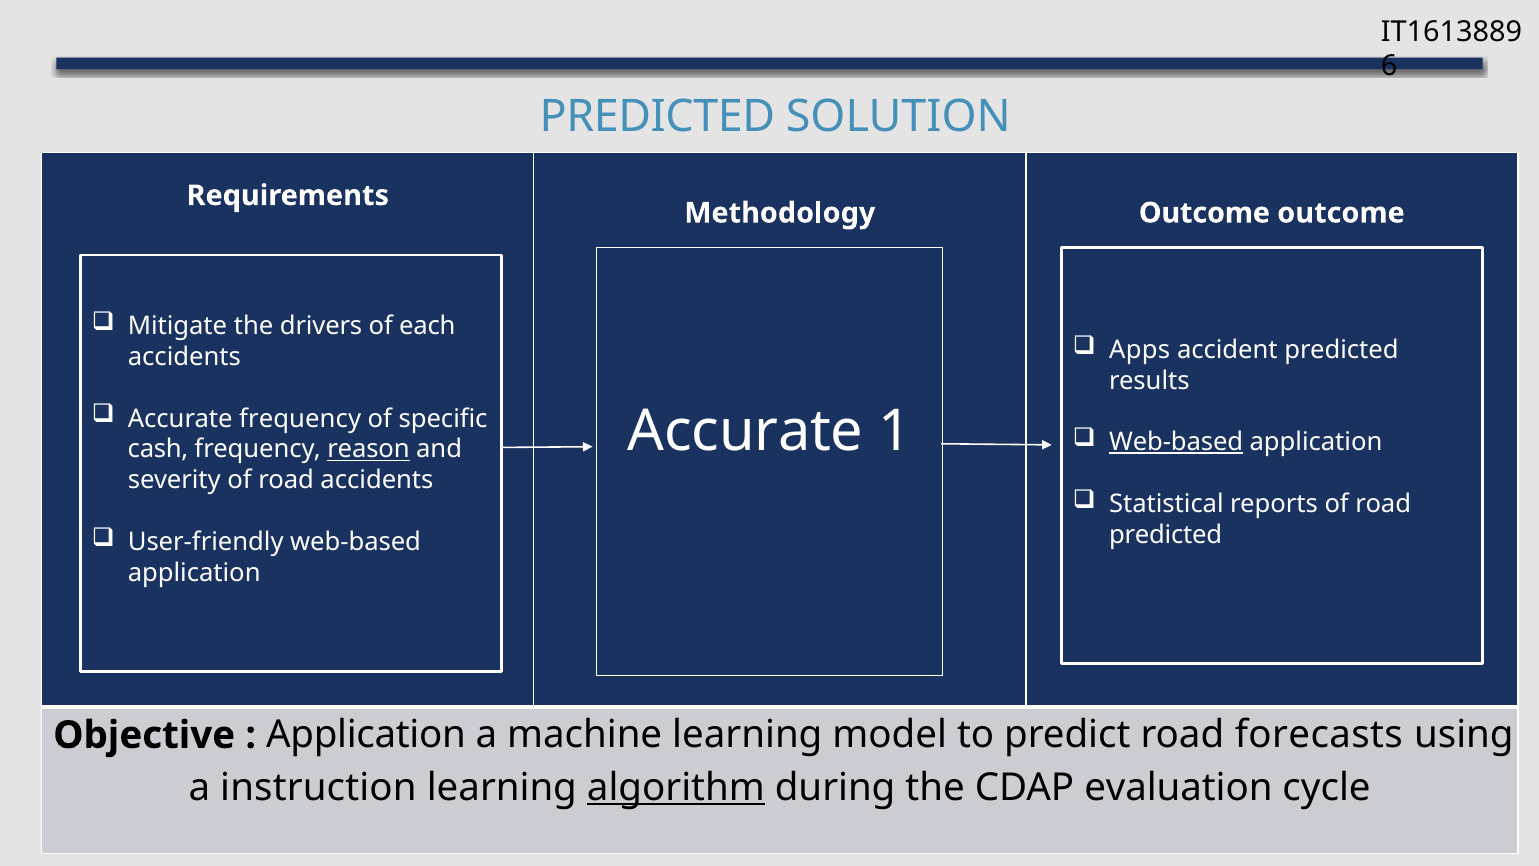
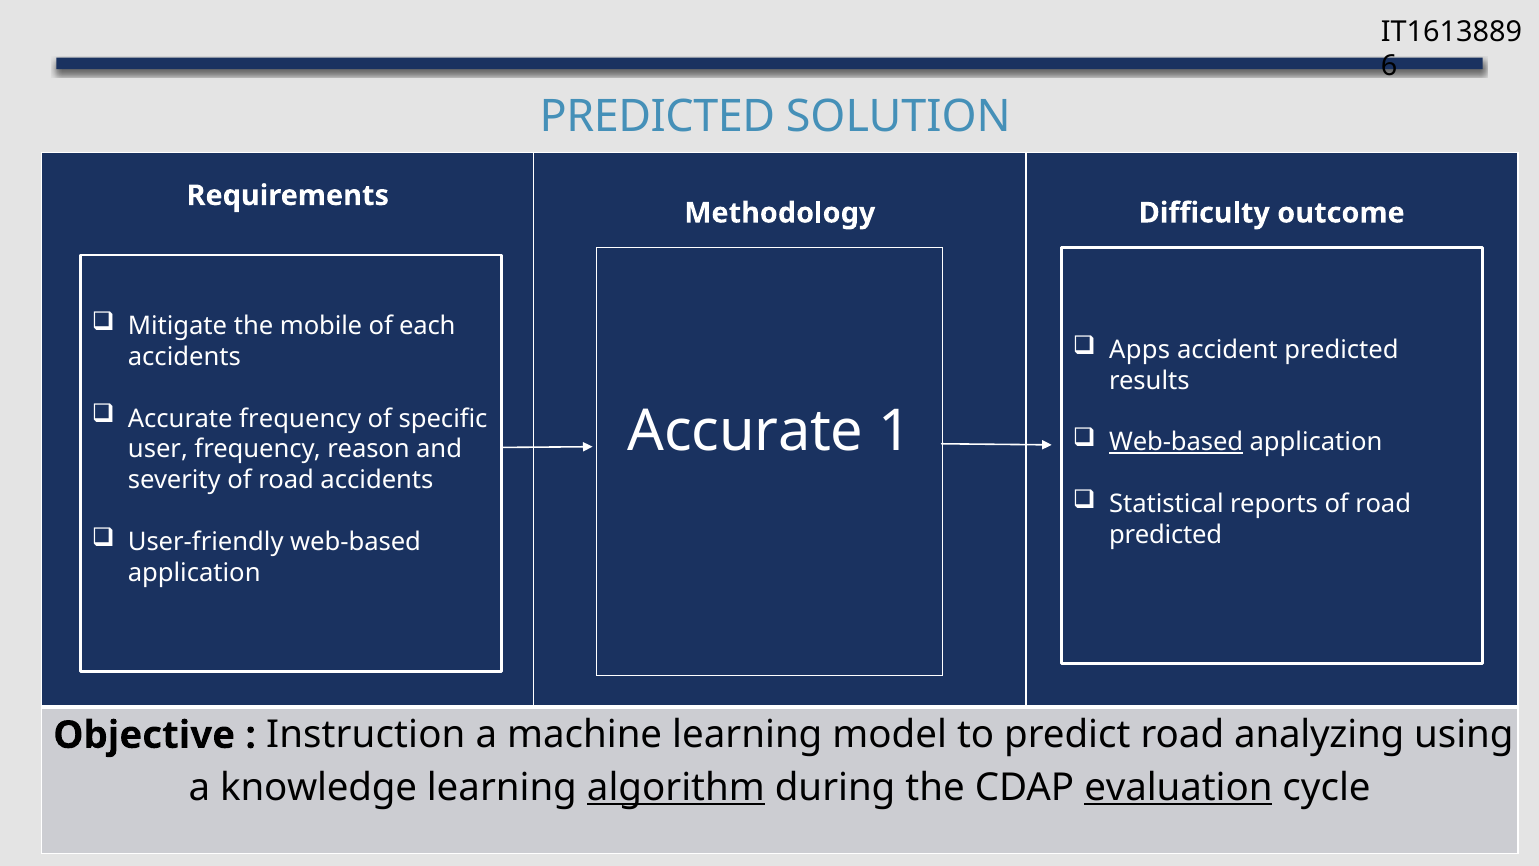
Methodology Outcome: Outcome -> Difficulty (1204, 213)
drivers: drivers -> mobile (321, 326)
cash: cash -> user (158, 449)
reason underline: present -> none (368, 449)
Application: Application -> Instruction (366, 735)
forecasts: forecasts -> analyzing (1319, 735)
instruction: instruction -> knowledge (319, 787)
evaluation underline: none -> present (1178, 787)
